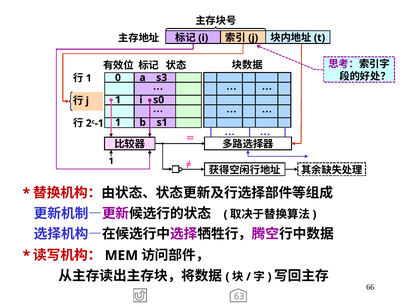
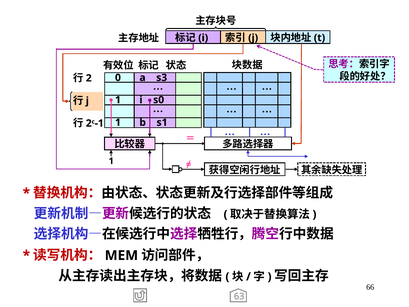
1: 1 -> 2 (89, 78)
